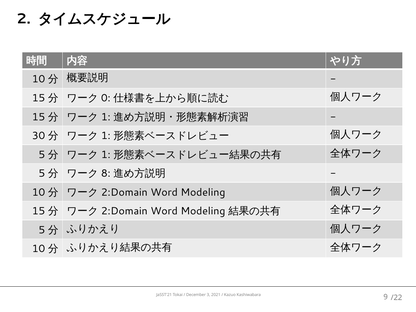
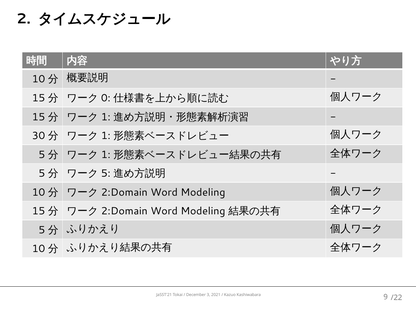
8: 8 -> 5 (106, 174)
